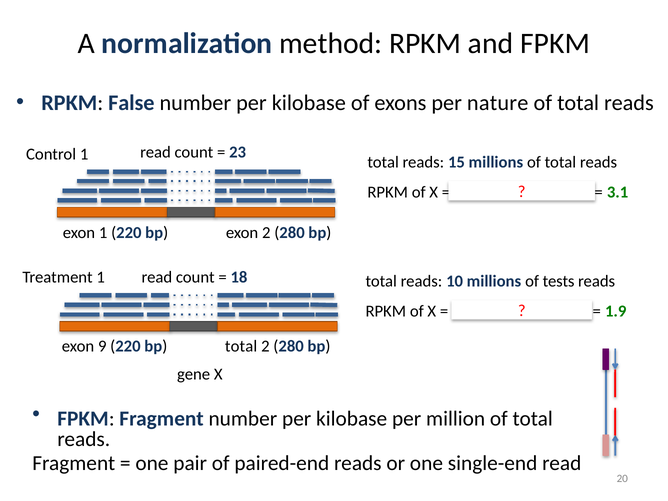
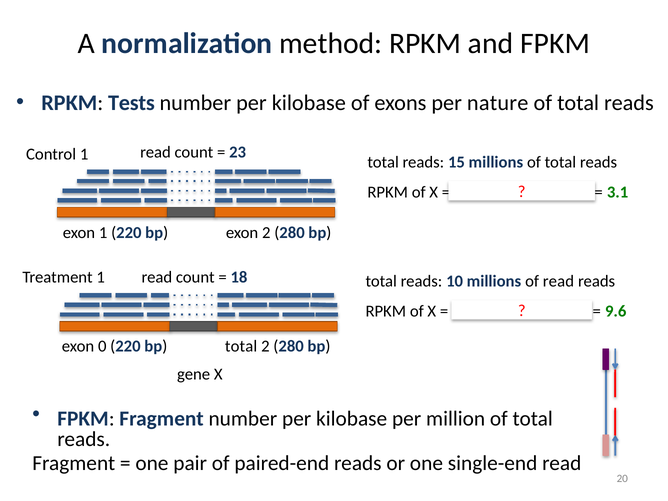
False: False -> Tests (131, 103)
of tests: tests -> read (558, 281)
1.9: 1.9 -> 9.6 (616, 311)
9: 9 -> 0 (102, 346)
